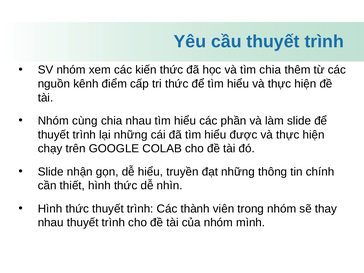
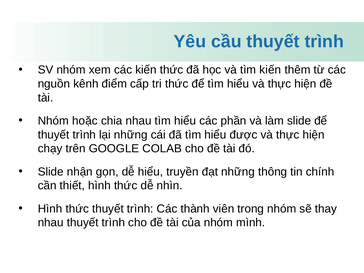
tìm chia: chia -> kiến (270, 70)
cùng: cùng -> hoặc (85, 121)
